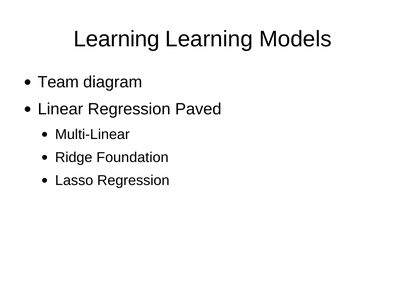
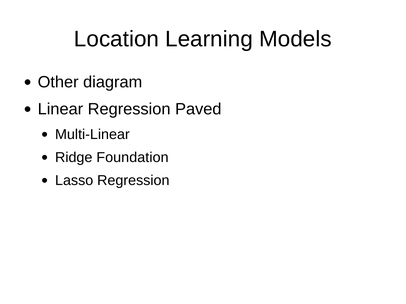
Learning: Learning -> Location (117, 39)
Team: Team -> Other (58, 82)
